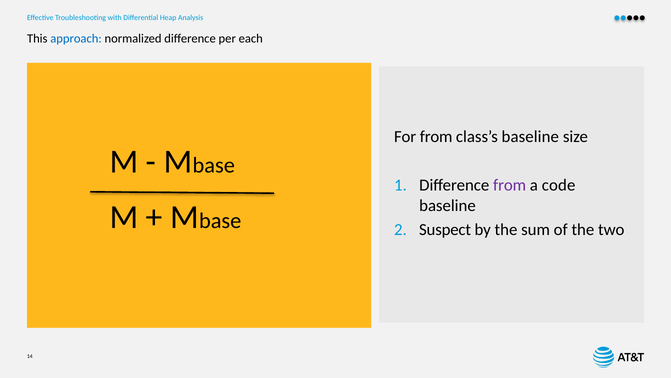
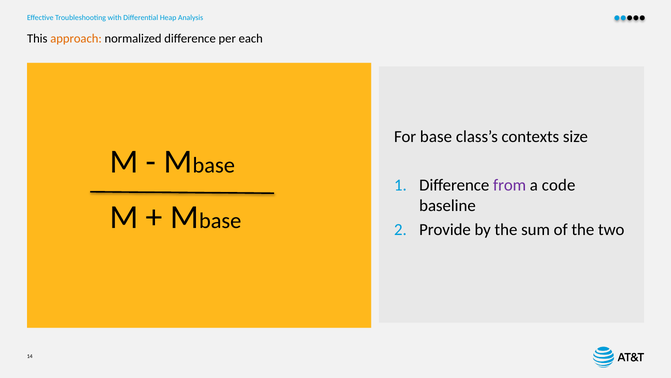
approach colour: blue -> orange (76, 39)
For from: from -> base (436, 136)
class’s baseline: baseline -> contexts (530, 136)
Suspect: Suspect -> Provide (445, 230)
